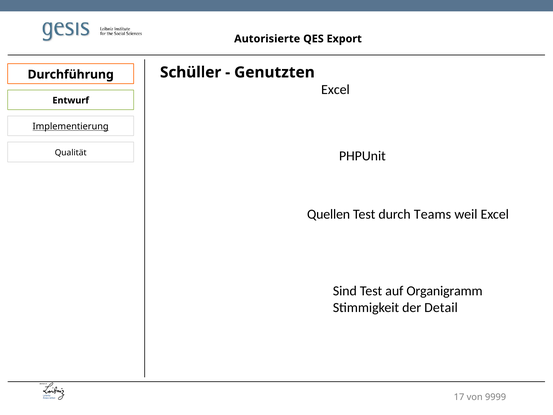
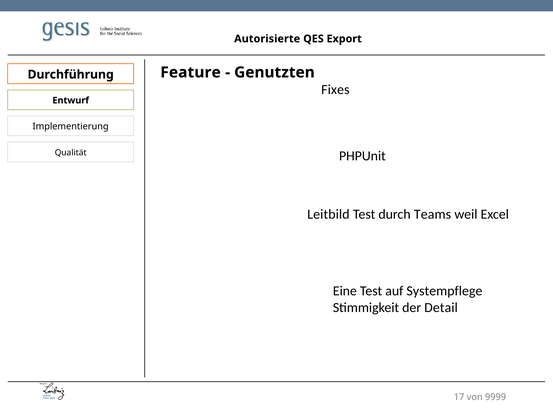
Schüller: Schüller -> Feature (191, 72)
Excel: Excel -> Fixes (335, 90)
Implementierung underline: present -> none (71, 126)
Quellen: Quellen -> Leitbild (328, 214)
Sind: Sind -> Eine (345, 291)
Organigramm: Organigramm -> Systempflege (444, 291)
